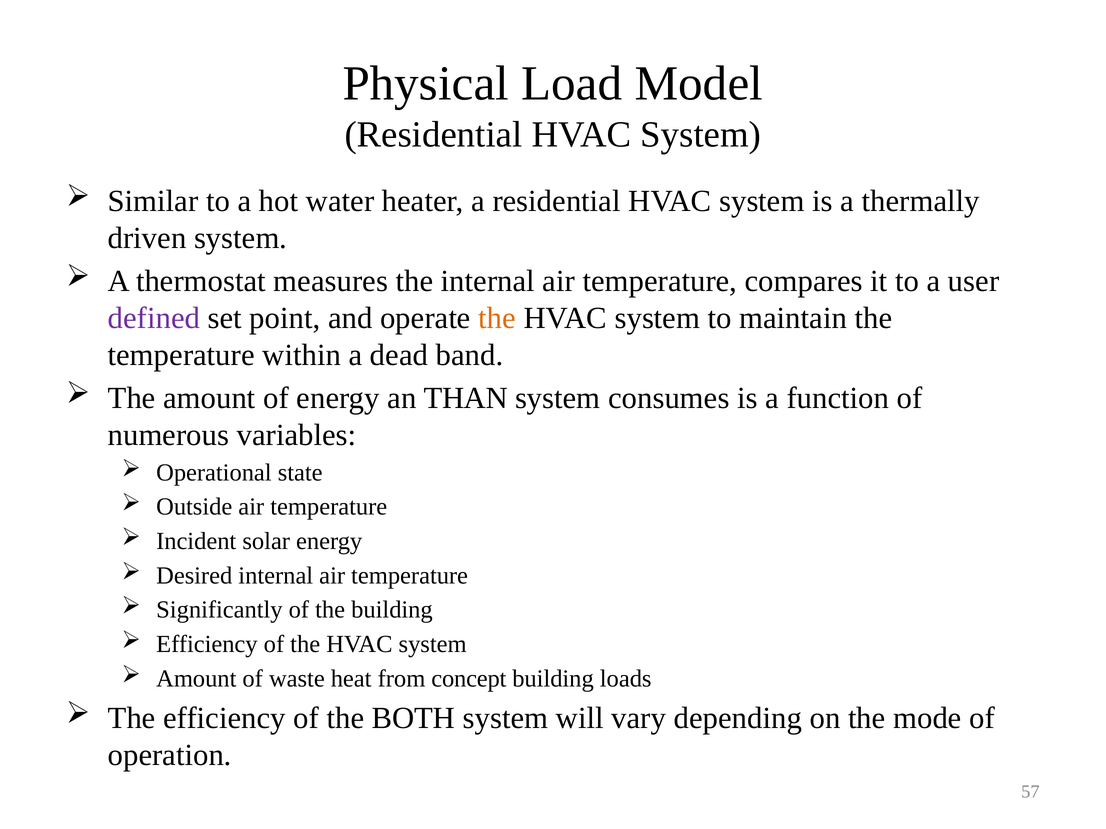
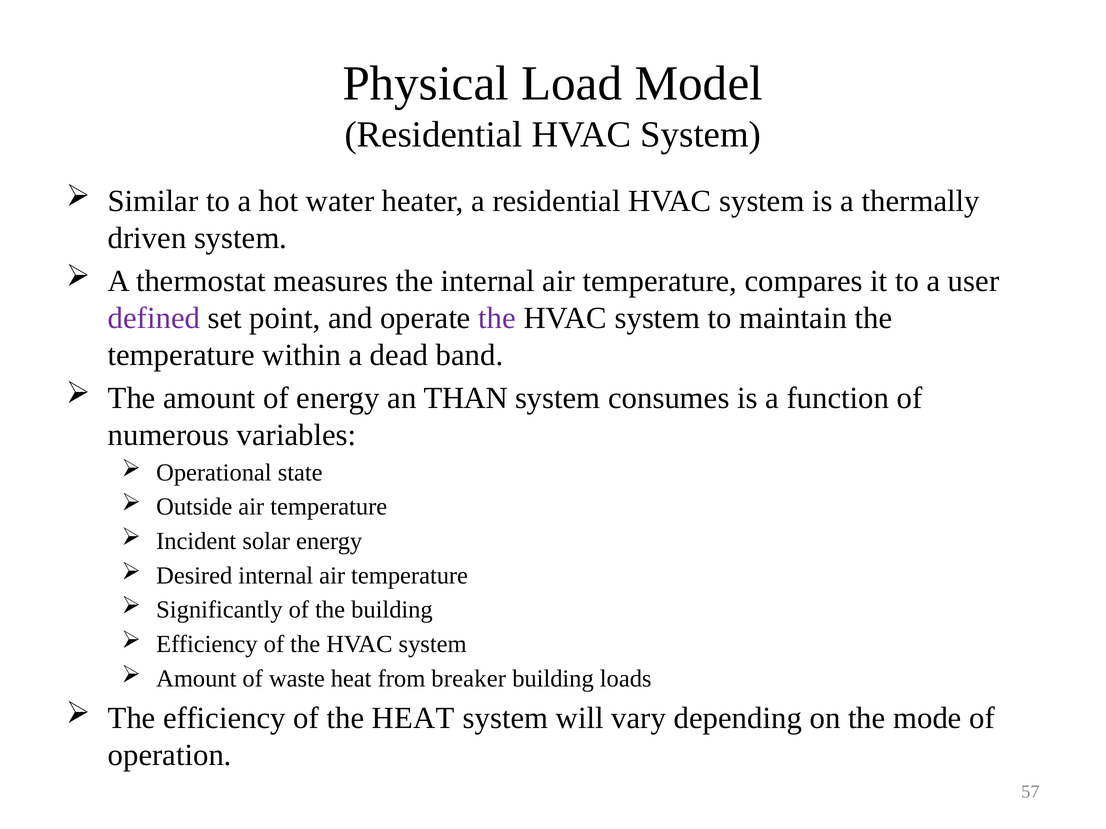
the colour: orange -> purple (497, 318)
concept: concept -> breaker (469, 679)
the BOTH: BOTH -> HEAT (413, 719)
